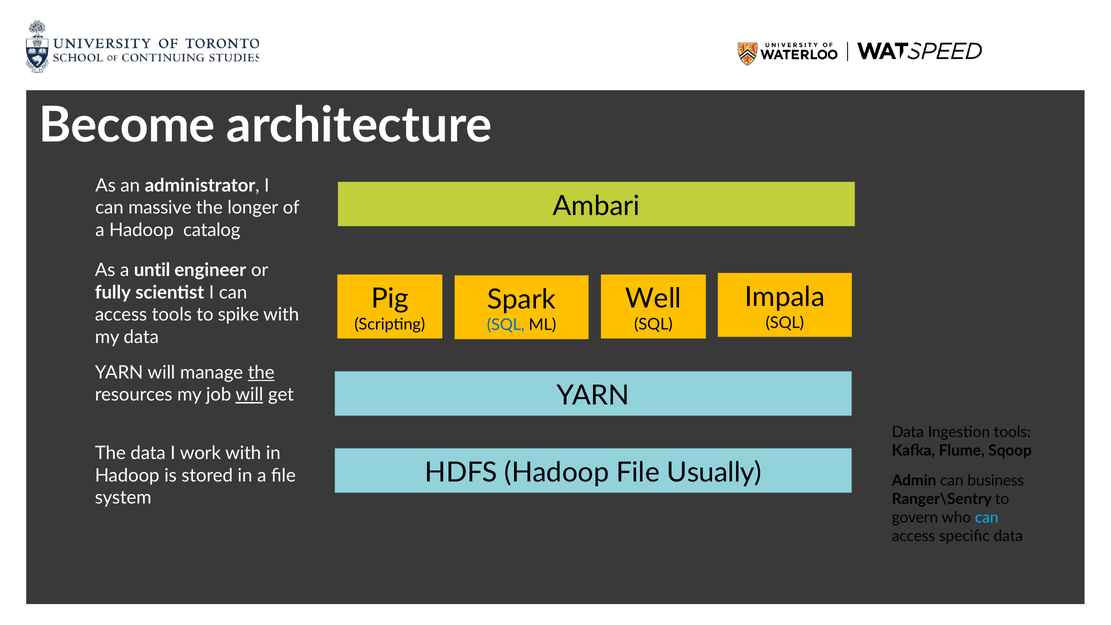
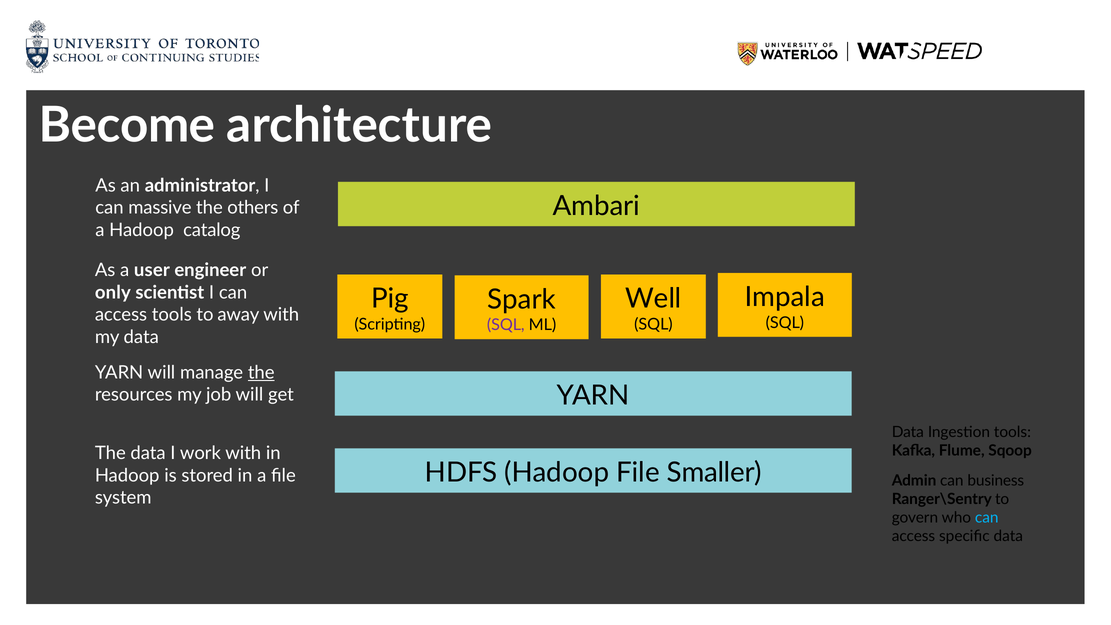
longer: longer -> others (253, 208)
until: until -> user (152, 270)
fully: fully -> only (113, 292)
spike: spike -> away (238, 315)
SQL colour: blue -> purple (506, 325)
will underline: present -> none (249, 395)
Usually: Usually -> Smaller (714, 472)
